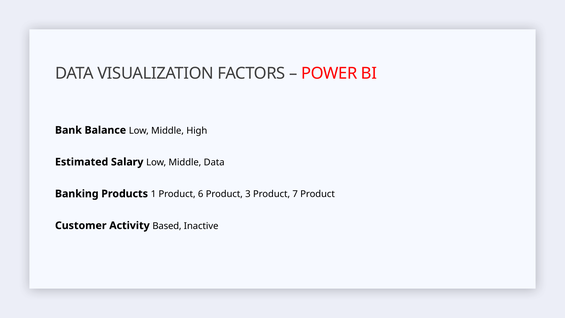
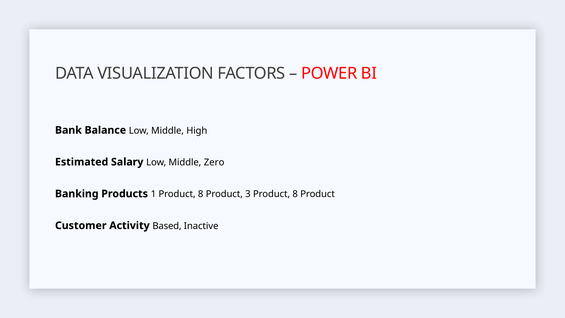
Middle Data: Data -> Zero (214, 162)
1 Product 6: 6 -> 8 (201, 194)
3 Product 7: 7 -> 8 (295, 194)
